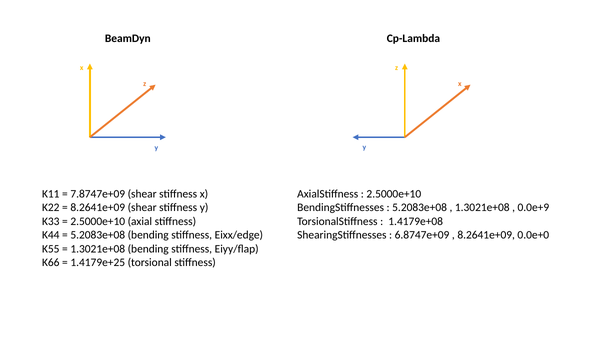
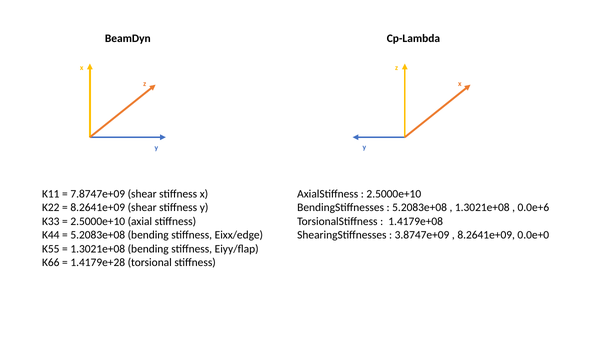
0.0e+9: 0.0e+9 -> 0.0e+6 (533, 207)
6.8747e+09: 6.8747e+09 -> 3.8747e+09 (422, 235)
1.4179e+25: 1.4179e+25 -> 1.4179e+28 (98, 262)
